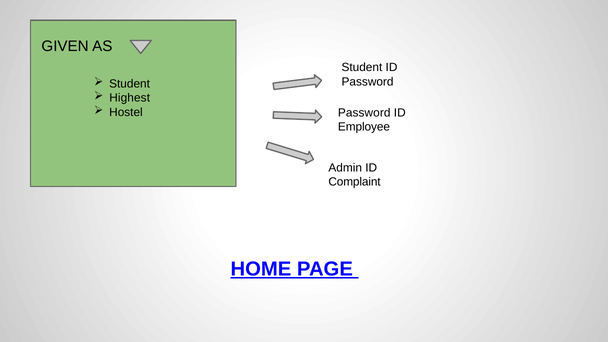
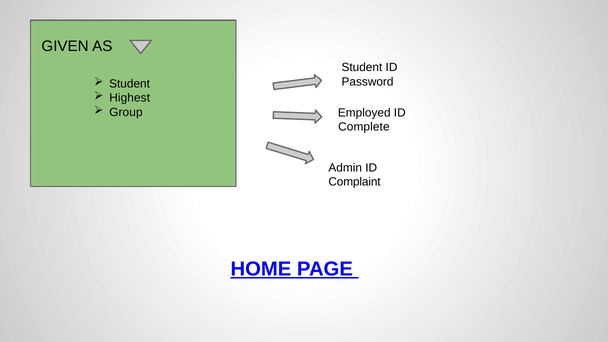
Hostel: Hostel -> Group (126, 112)
Password: Password -> Employed (364, 113)
Employee: Employee -> Complete (364, 127)
